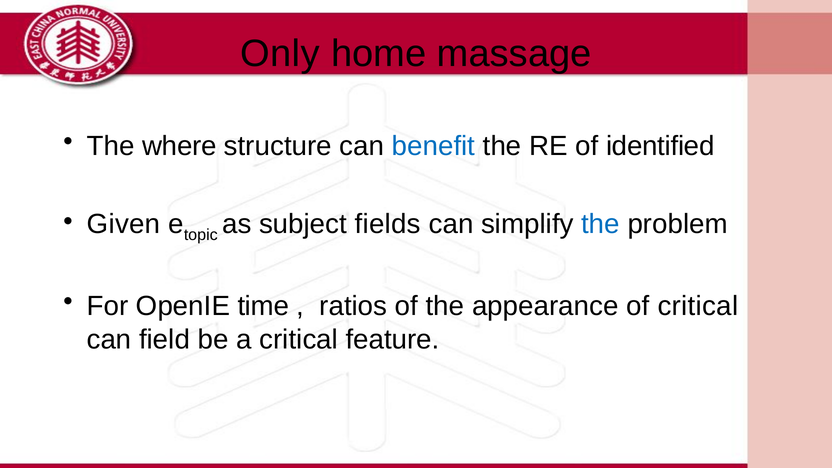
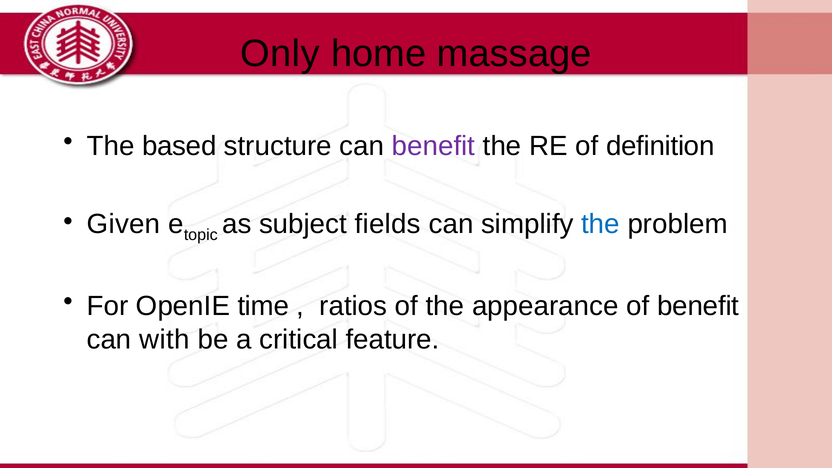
where: where -> based (179, 146)
benefit colour: blue -> purple (434, 146)
identified: identified -> definition (660, 146)
of critical: critical -> benefit (698, 306)
field: field -> with (164, 339)
